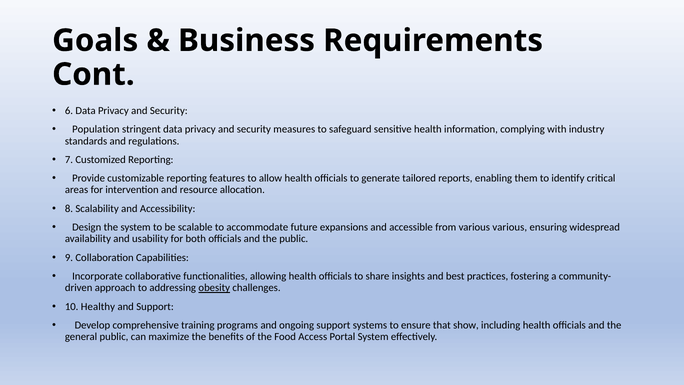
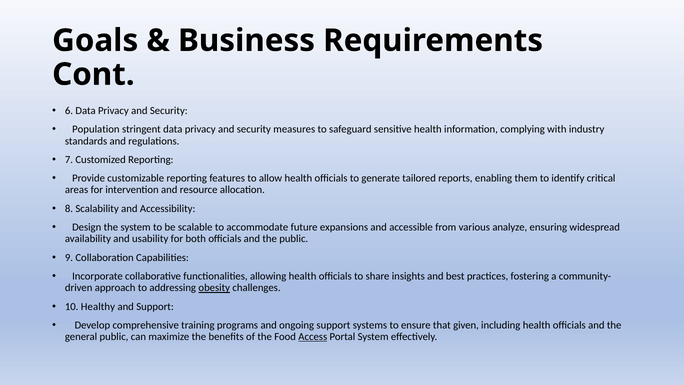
various various: various -> analyze (510, 227)
show: show -> given (466, 325)
Access underline: none -> present (313, 337)
